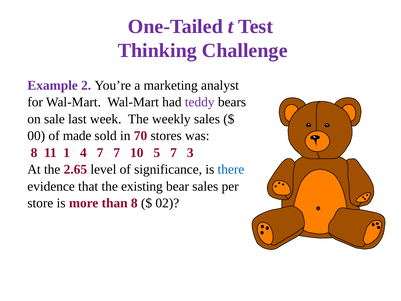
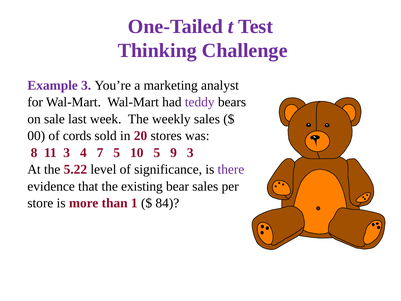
Example 2: 2 -> 3 (86, 85)
made: made -> cords (77, 136)
70: 70 -> 20 (141, 136)
11 1: 1 -> 3 (67, 153)
7 7: 7 -> 5 (117, 153)
5 7: 7 -> 9 (174, 153)
2.65: 2.65 -> 5.22 (75, 169)
there colour: blue -> purple (231, 169)
than 8: 8 -> 1 (134, 203)
02: 02 -> 84 (167, 203)
